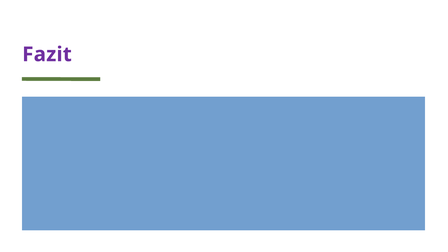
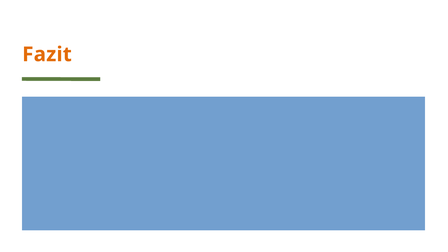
Fazit colour: purple -> orange (47, 54)
